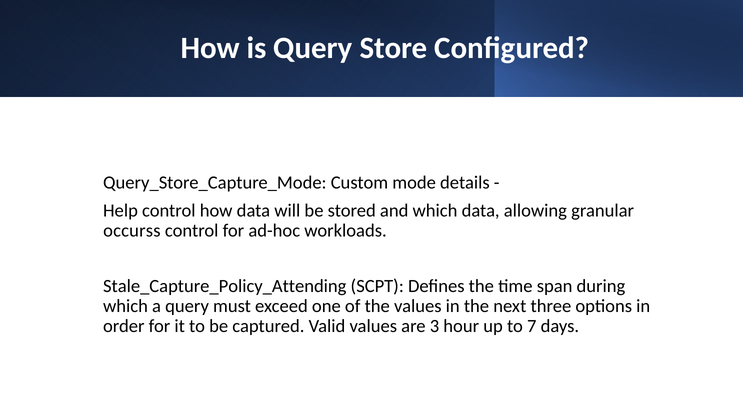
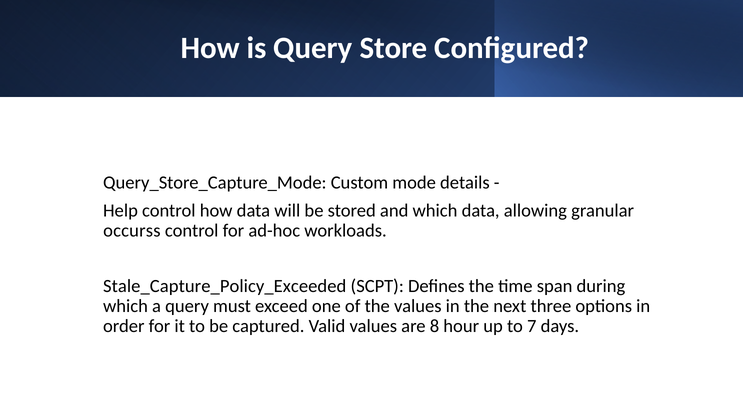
Stale_Capture_Policy_Attending: Stale_Capture_Policy_Attending -> Stale_Capture_Policy_Exceeded (225, 286)
3: 3 -> 8 (434, 326)
